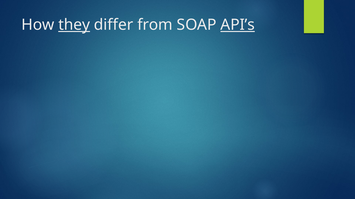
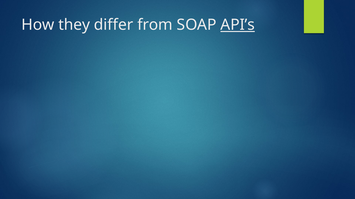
they underline: present -> none (74, 25)
